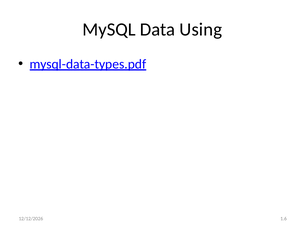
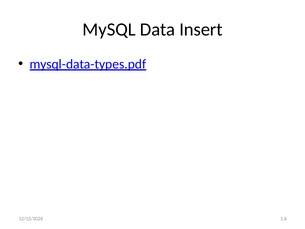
Using: Using -> Insert (201, 30)
